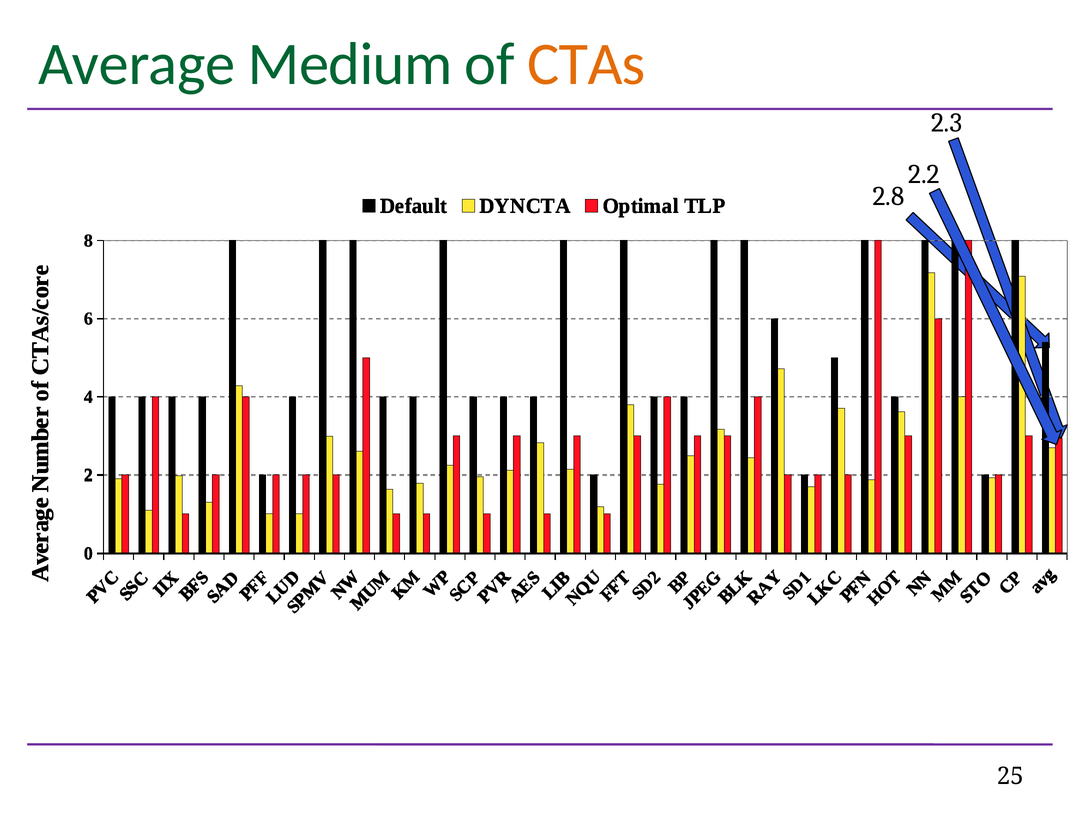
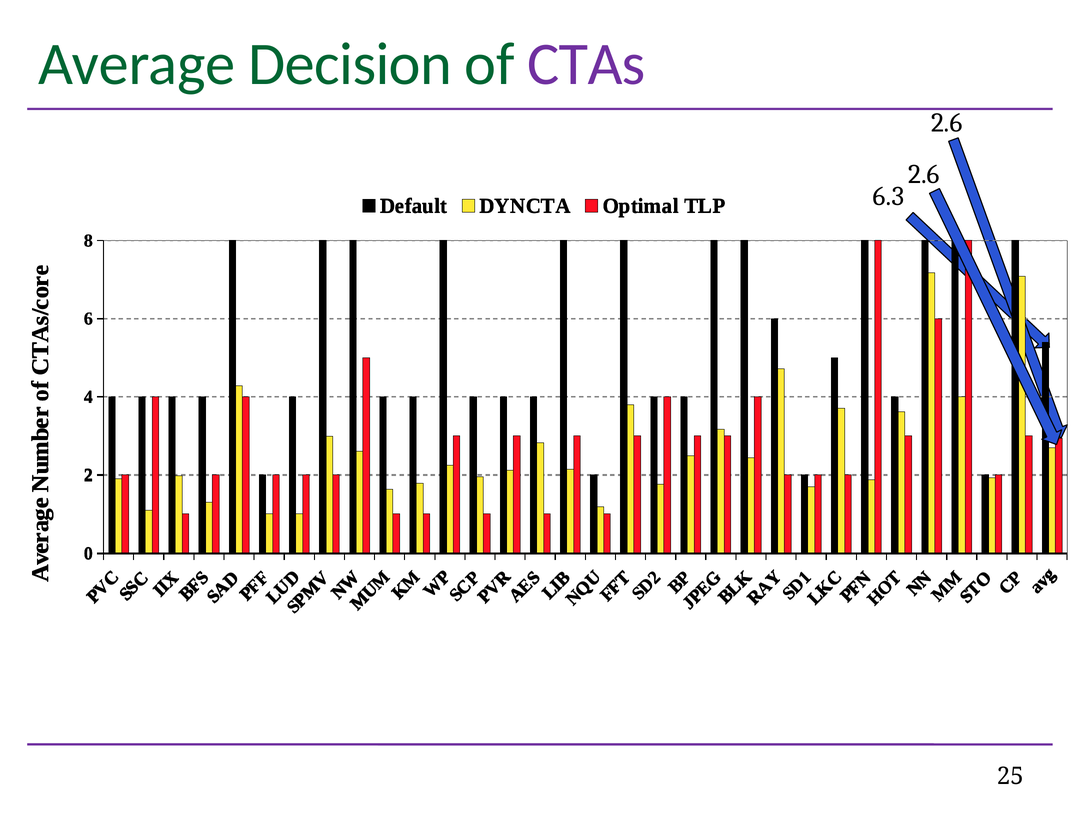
Medium: Medium -> Decision (350, 64)
CTAs colour: orange -> purple (586, 64)
2.3: 2.3 -> 2.6 (947, 123)
2.2: 2.2 -> 2.6 (924, 174)
2.8: 2.8 -> 6.3 (888, 196)
